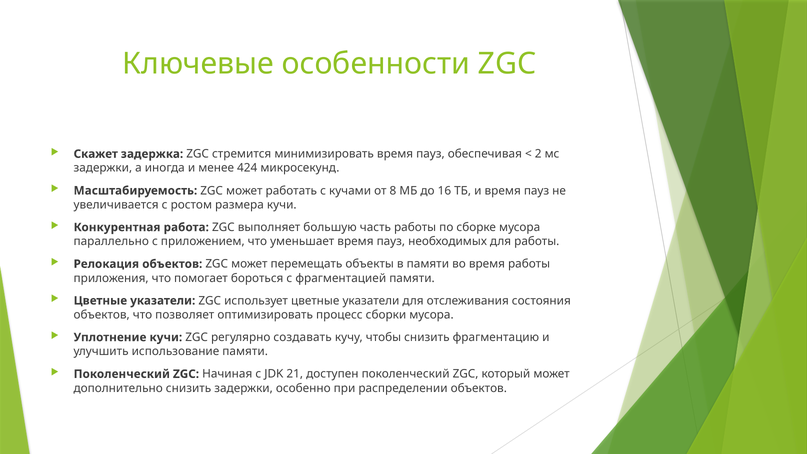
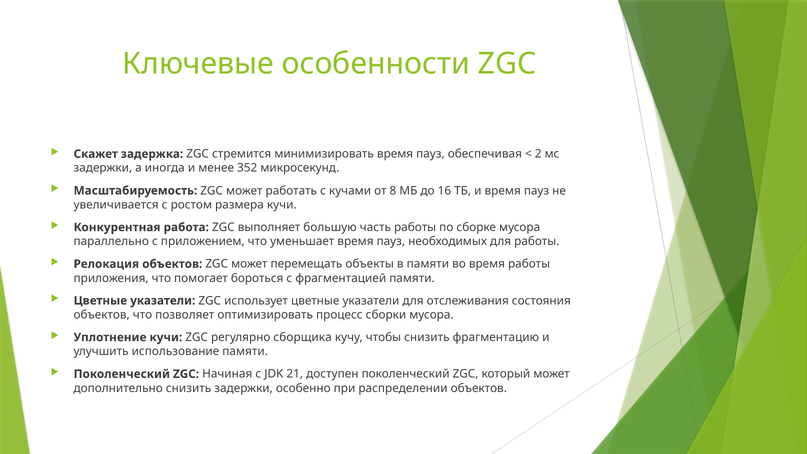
424: 424 -> 352 (247, 168)
создавать: создавать -> сборщика (303, 337)
